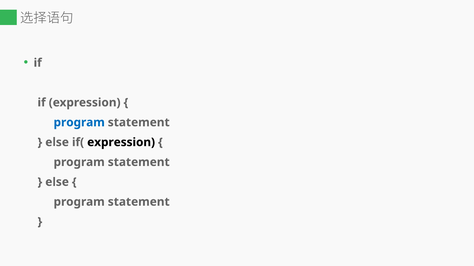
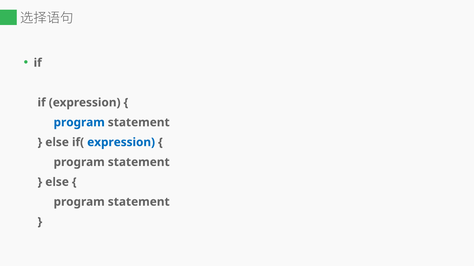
expression colour: black -> blue (121, 143)
